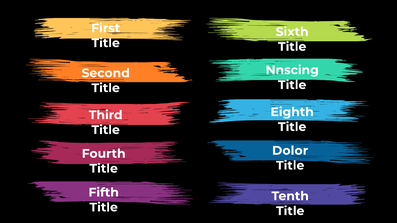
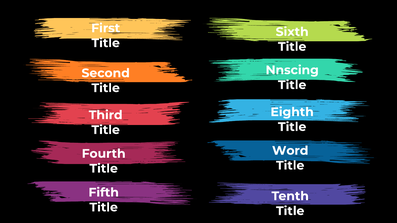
Dolor: Dolor -> Word (290, 151)
